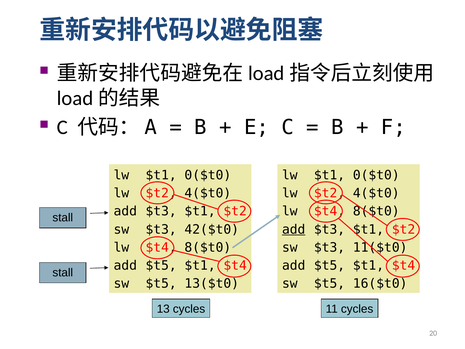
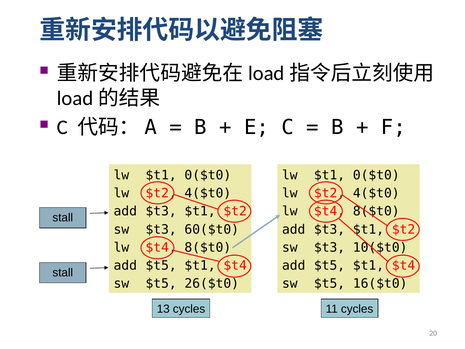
42($t0: 42($t0 -> 60($t0 (212, 229)
add underline: present -> none (294, 229)
11($t0: 11($t0 -> 10($t0 (380, 247)
13($t0: 13($t0 -> 26($t0 (212, 284)
